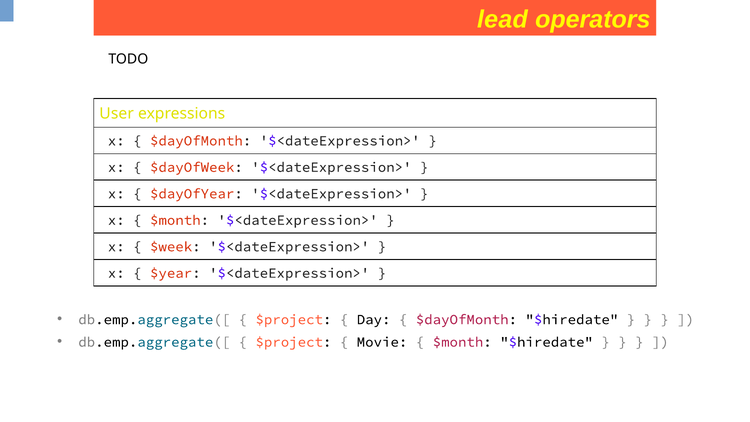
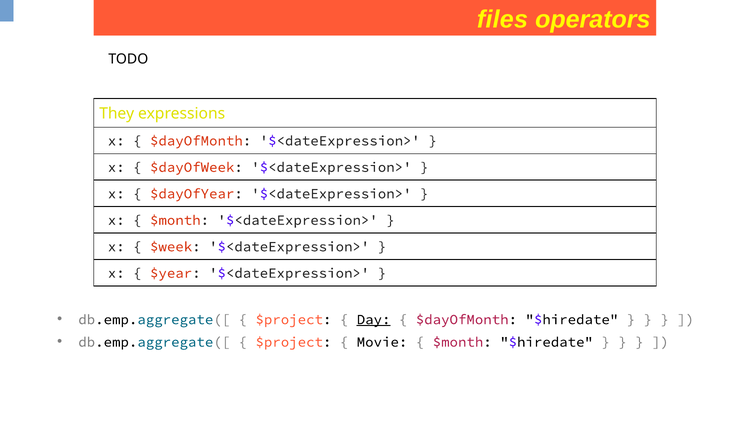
lead: lead -> files (502, 20)
User: User -> They (117, 114)
Day underline: none -> present (374, 319)
